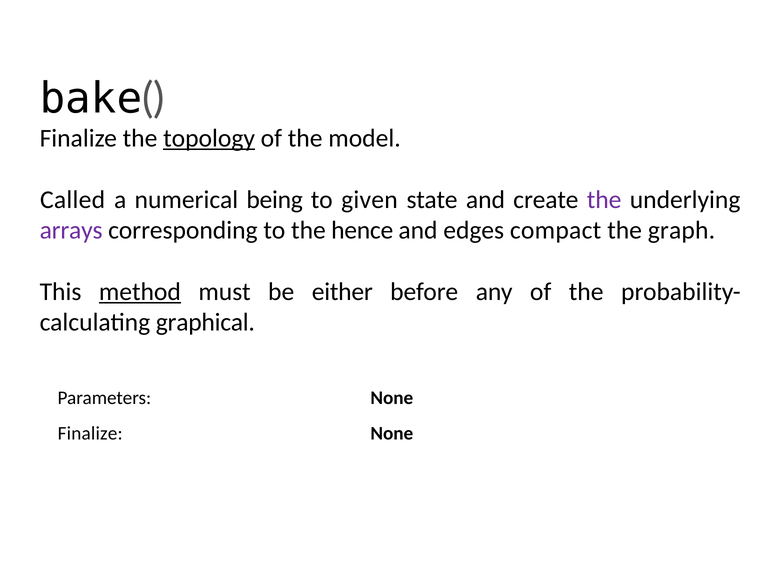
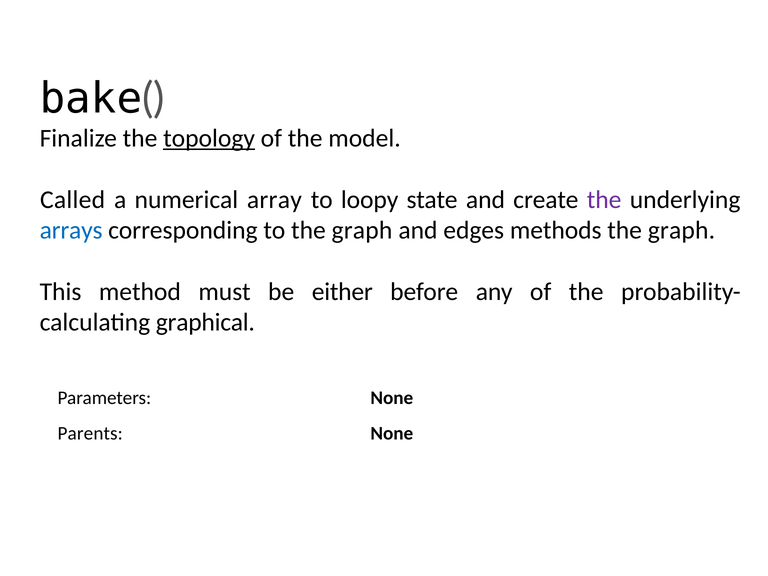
being: being -> array (274, 200)
given: given -> loopy (370, 200)
arrays colour: purple -> blue (71, 230)
to the hence: hence -> graph (362, 230)
compact: compact -> methods (556, 230)
method underline: present -> none (140, 292)
Finalize: Finalize -> Parents (90, 434)
